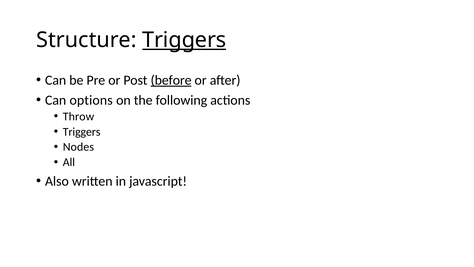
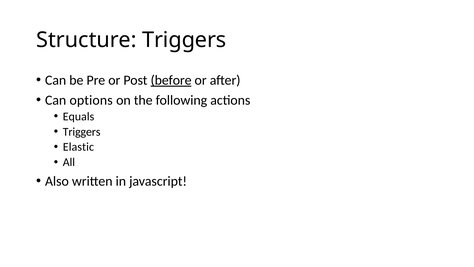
Triggers underline: present -> none (184, 40)
Throw: Throw -> Equals (79, 116)
Nodes: Nodes -> Elastic (78, 147)
